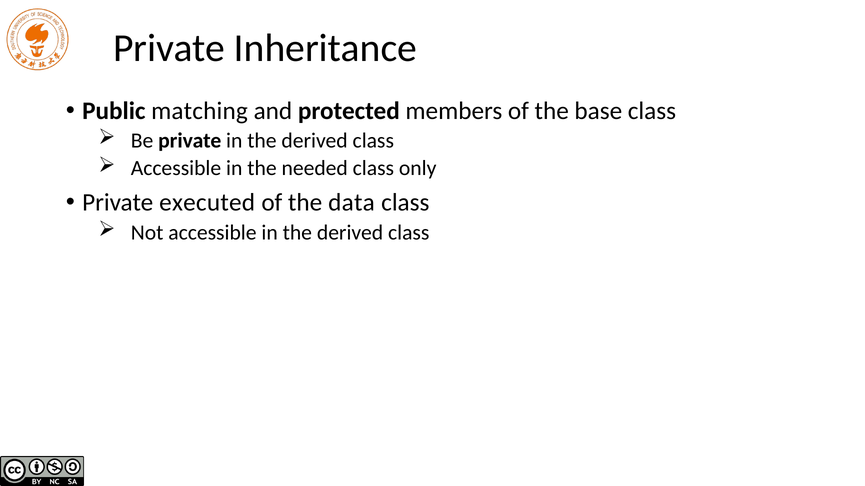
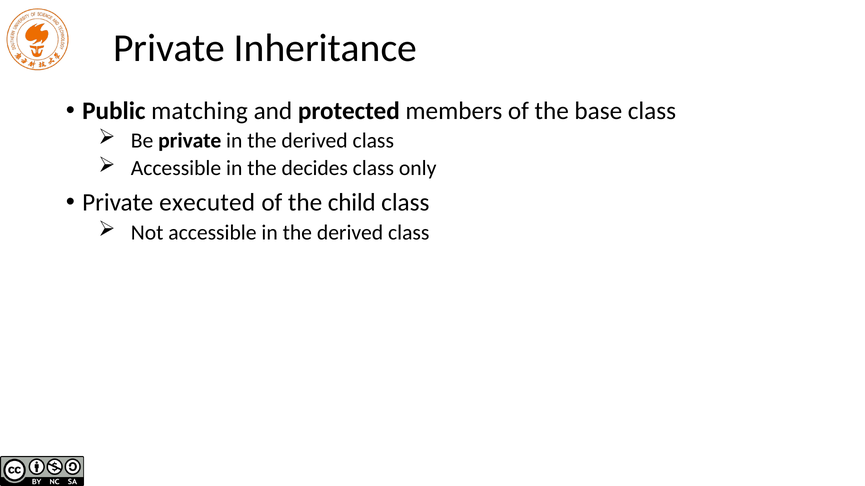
needed: needed -> decides (315, 169)
data: data -> child (352, 203)
